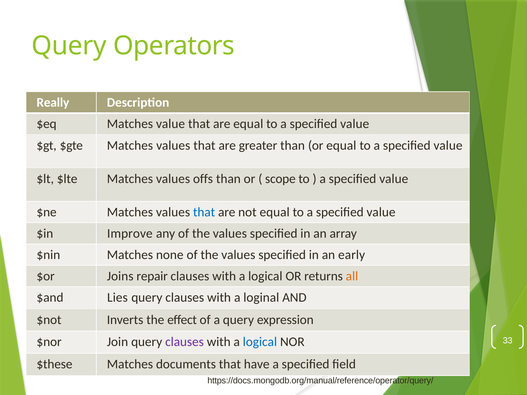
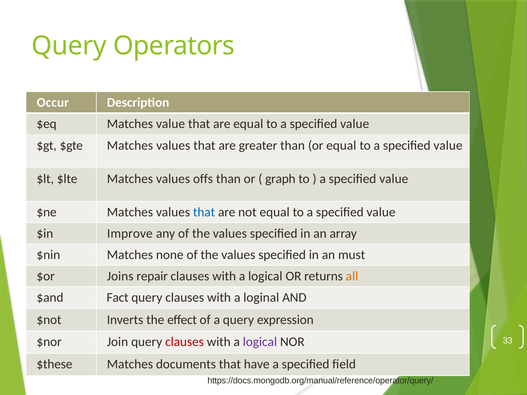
Really: Really -> Occur (53, 103)
scope: scope -> graph (280, 179)
early: early -> must (352, 255)
Lies: Lies -> Fact (118, 298)
clauses colour: purple -> red (185, 342)
logical colour: blue -> purple (260, 342)
